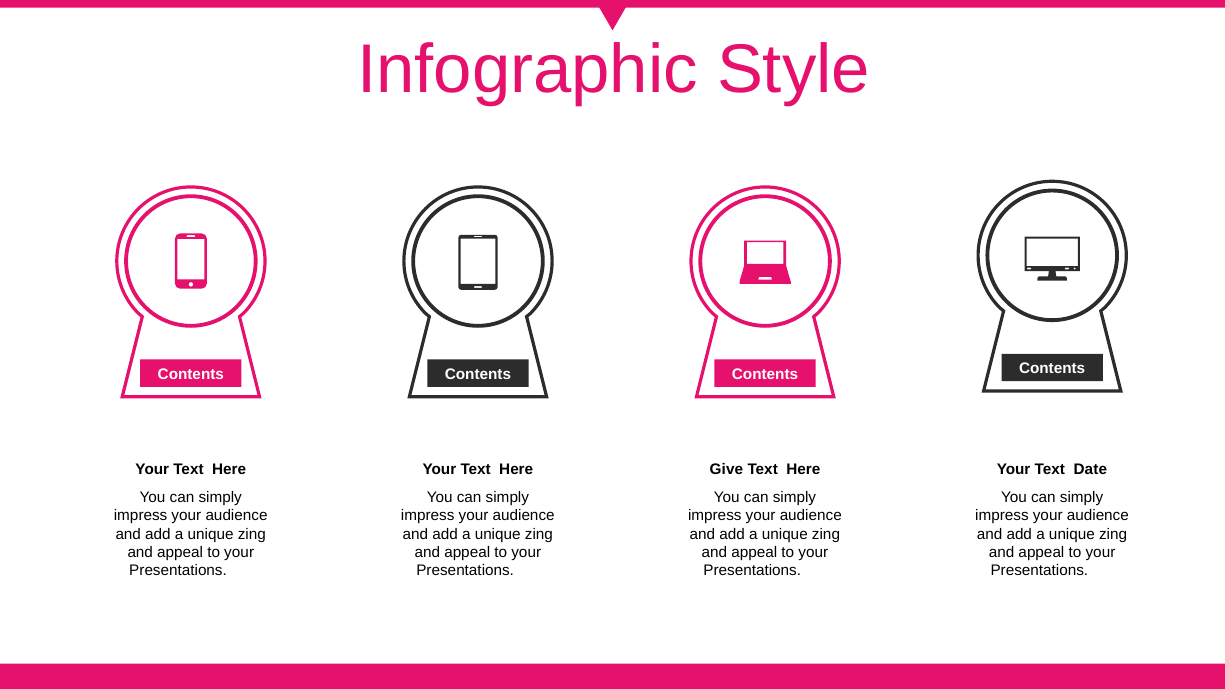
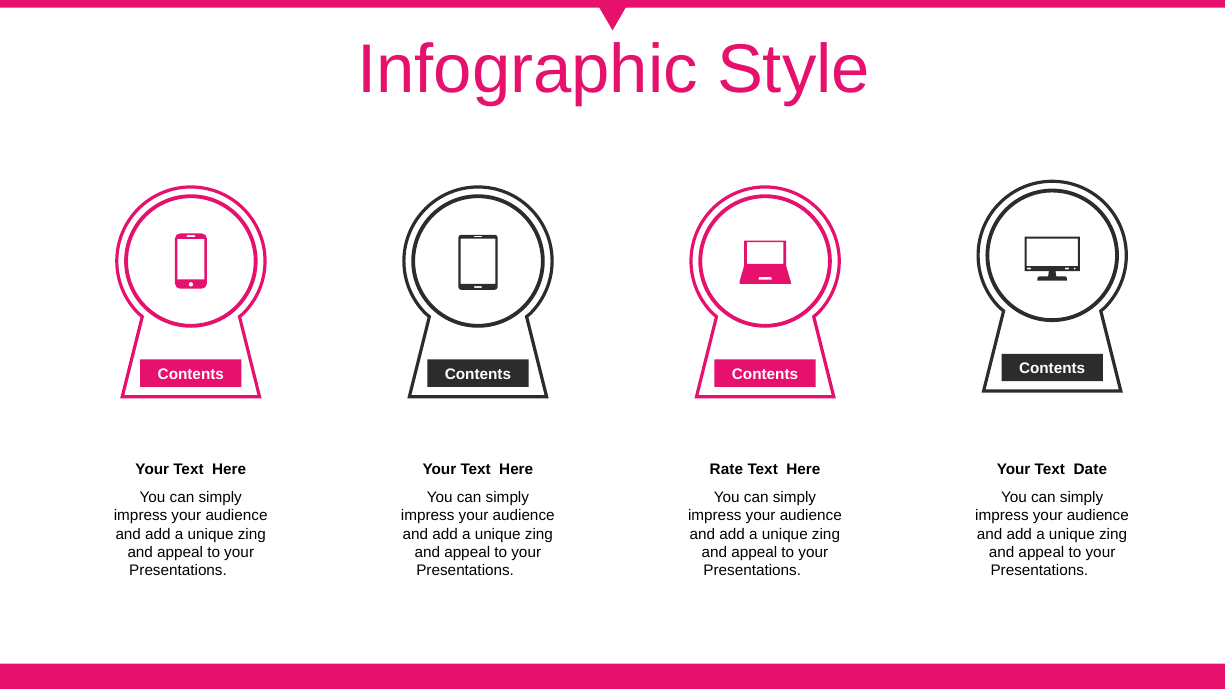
Give: Give -> Rate (726, 470)
